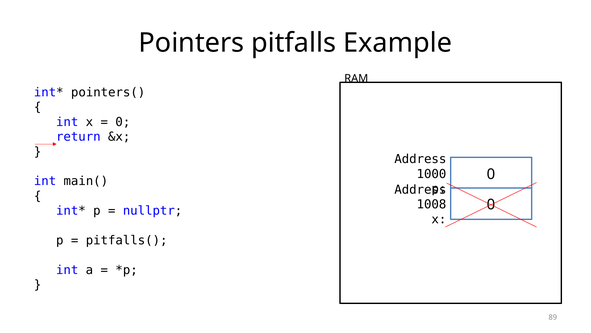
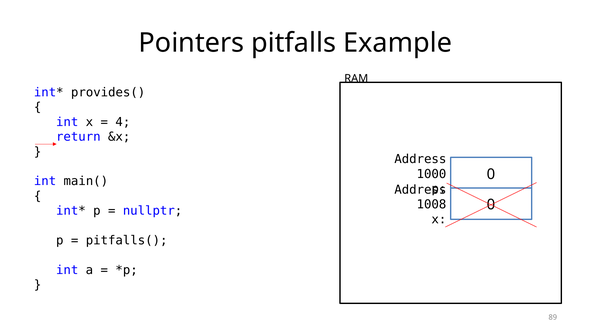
pointers(: pointers( -> provides( (108, 92)
0: 0 -> 4 (123, 122)
